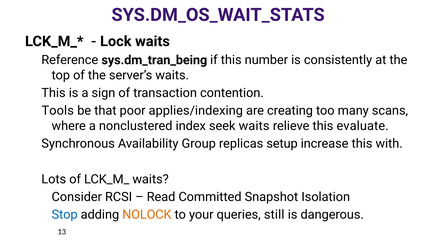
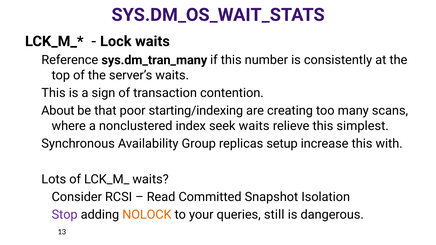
sys.dm_tran_being: sys.dm_tran_being -> sys.dm_tran_many (154, 60)
Tools: Tools -> About (58, 111)
applies/indexing: applies/indexing -> starting/indexing (196, 111)
evaluate: evaluate -> simplest (363, 126)
Stop colour: blue -> purple (65, 215)
